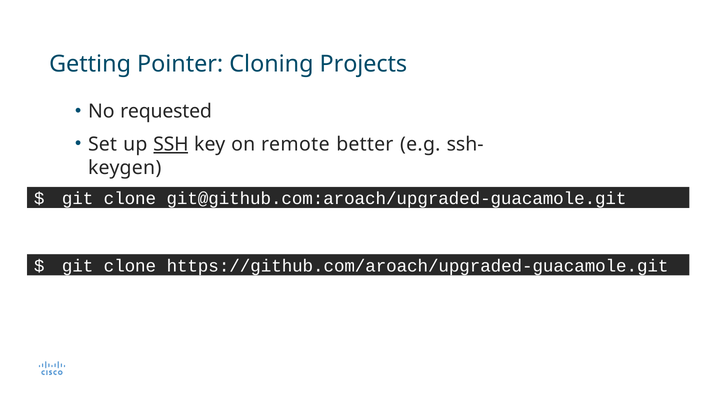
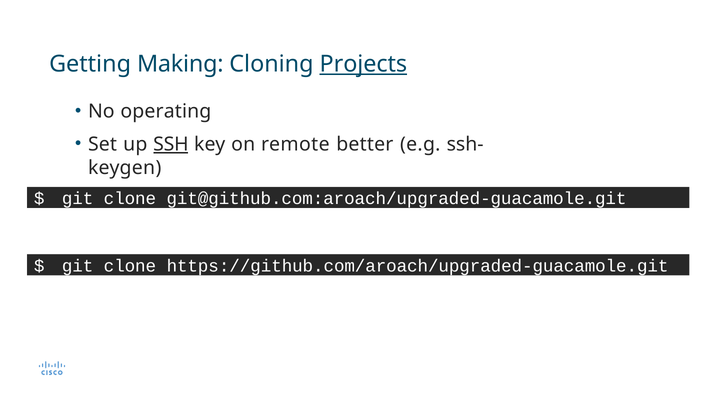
Pointer: Pointer -> Making (180, 64)
Projects underline: none -> present (363, 64)
requested: requested -> operating (166, 111)
